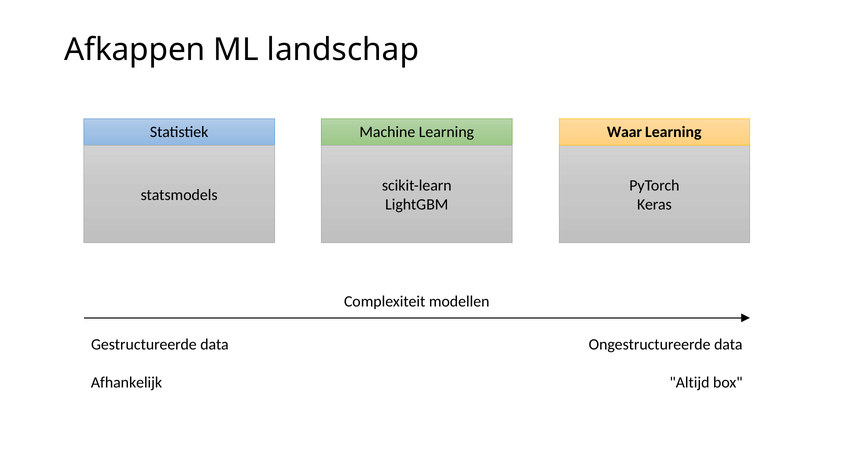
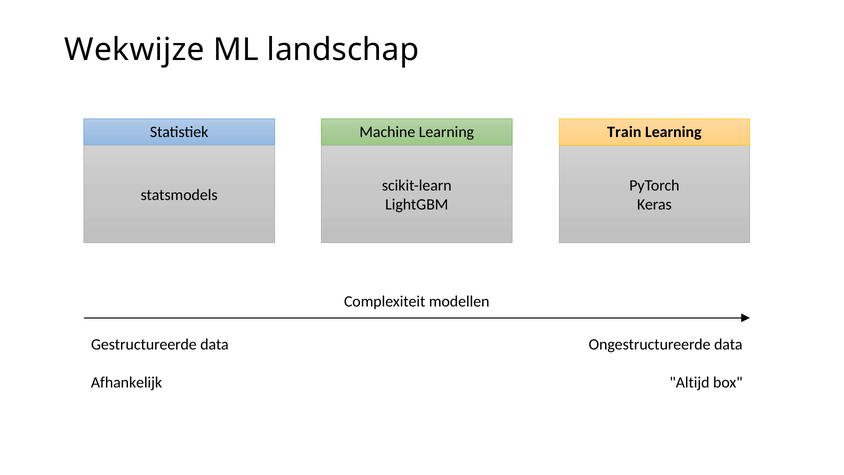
Afkappen: Afkappen -> Wekwijze (135, 50)
Waar: Waar -> Train (624, 132)
